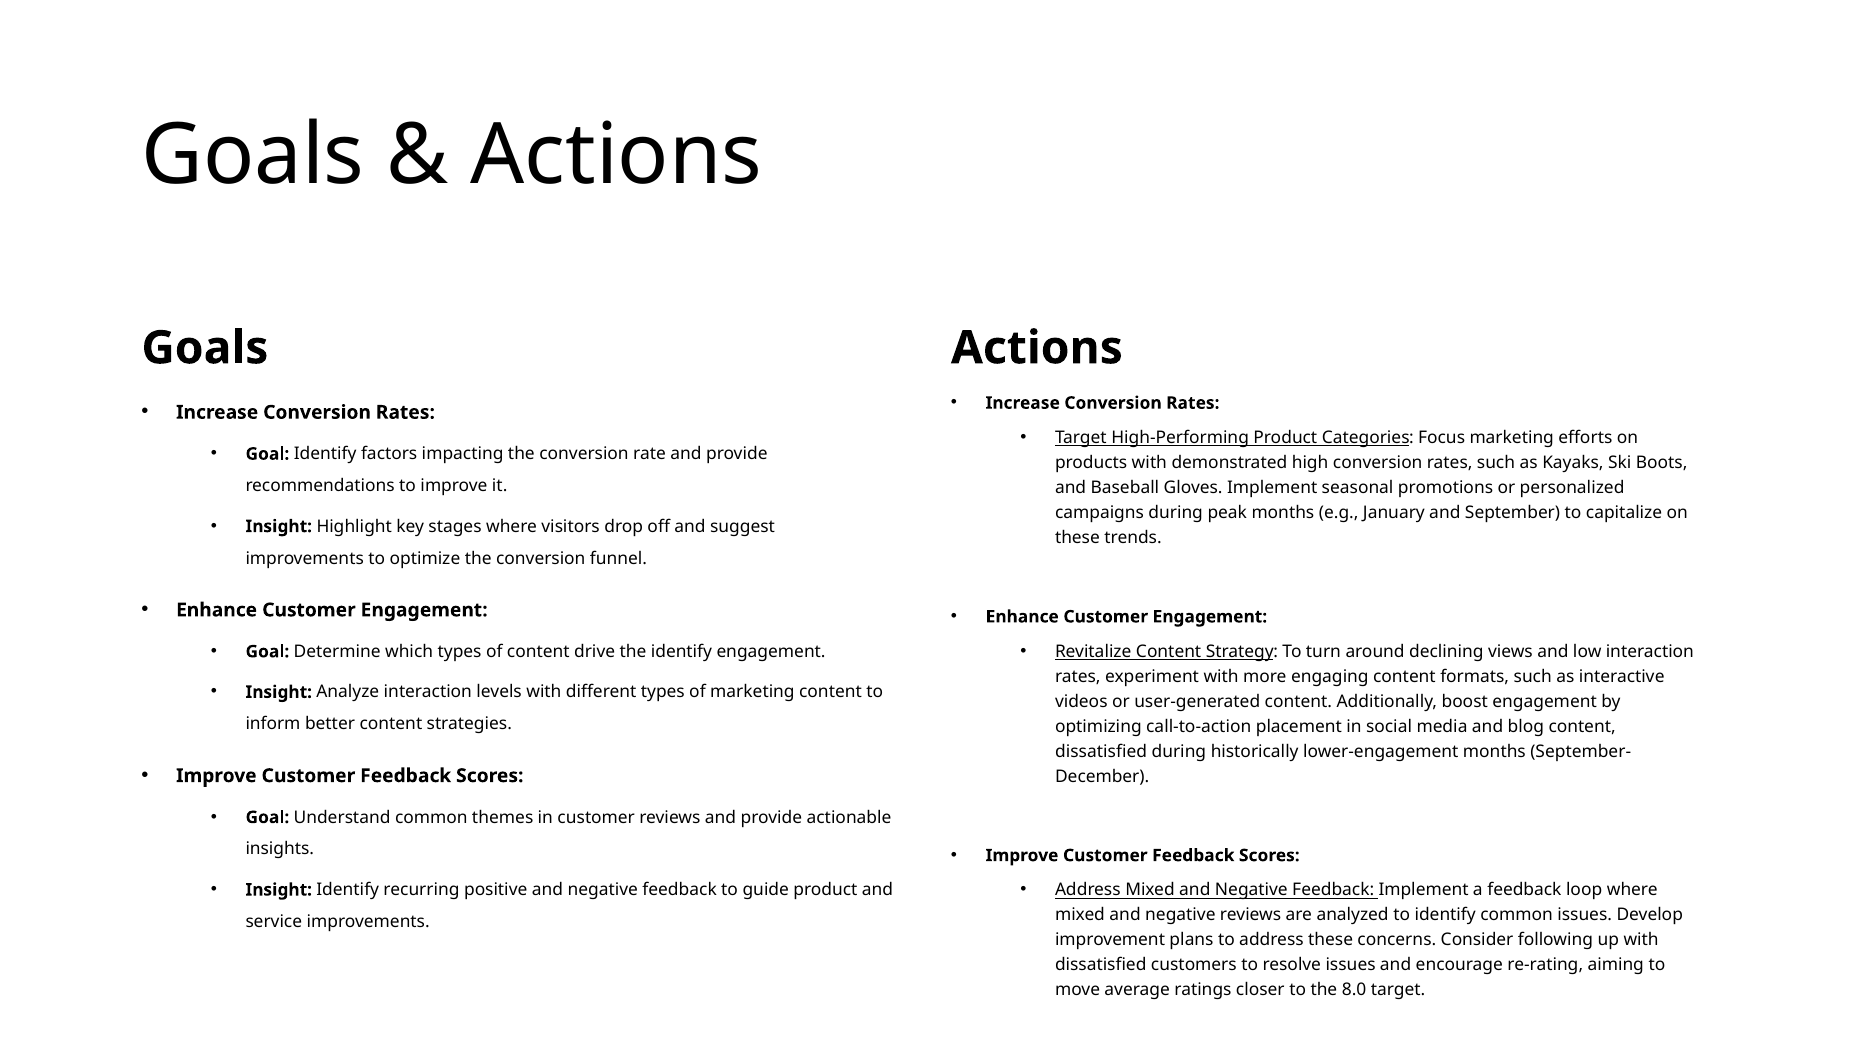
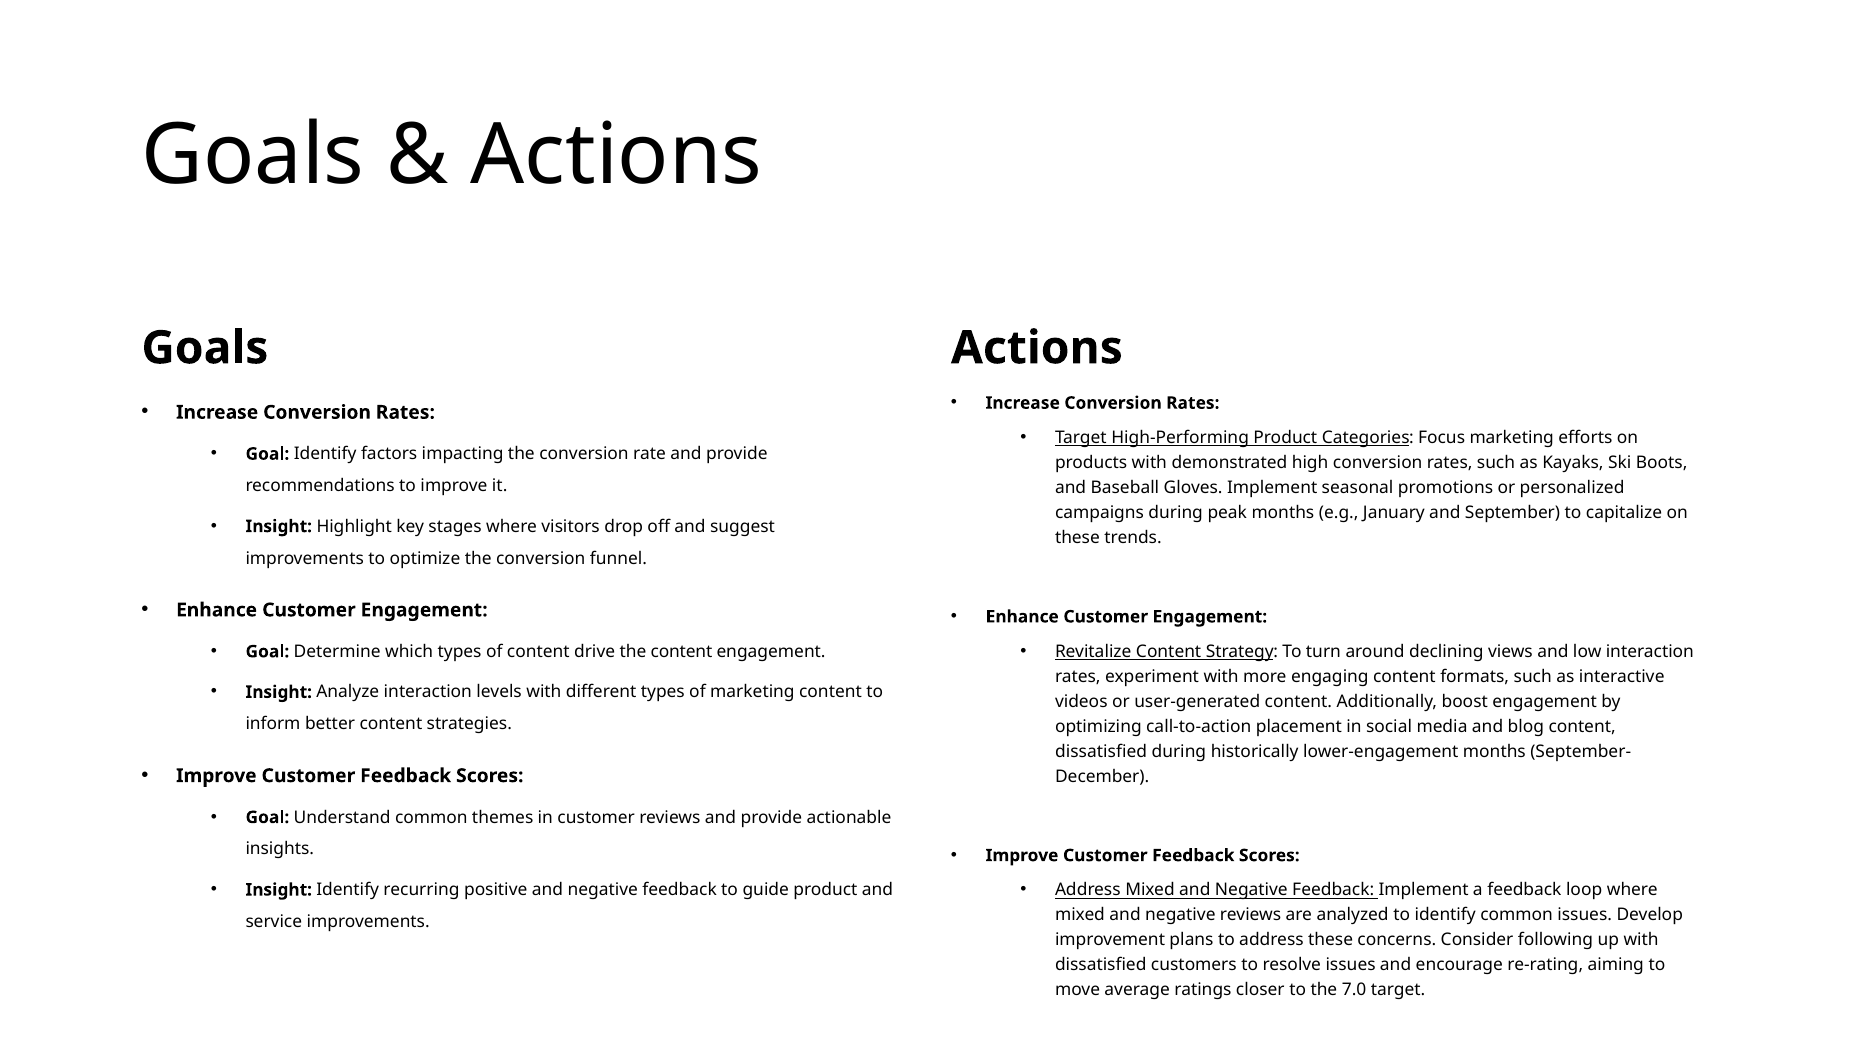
the identify: identify -> content (681, 652)
8.0: 8.0 -> 7.0 (1354, 990)
